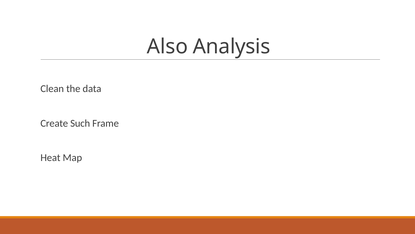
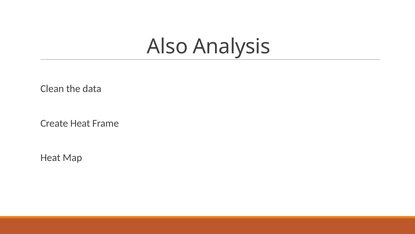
Create Such: Such -> Heat (80, 123)
